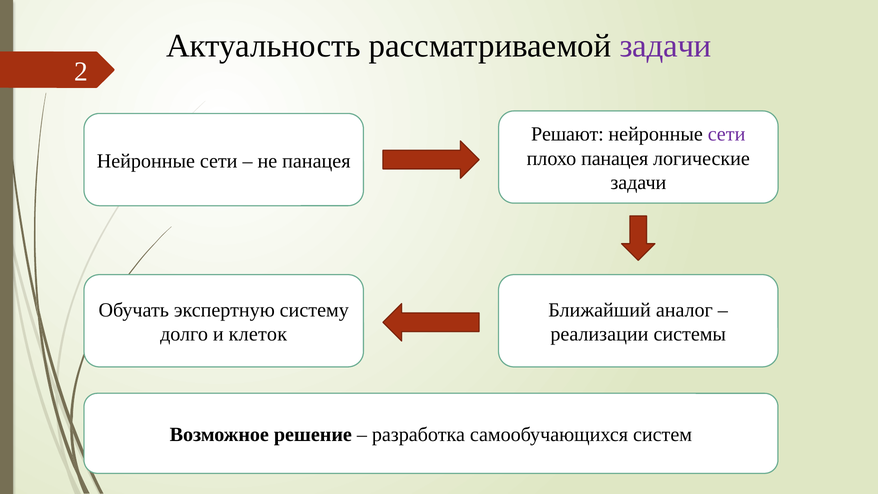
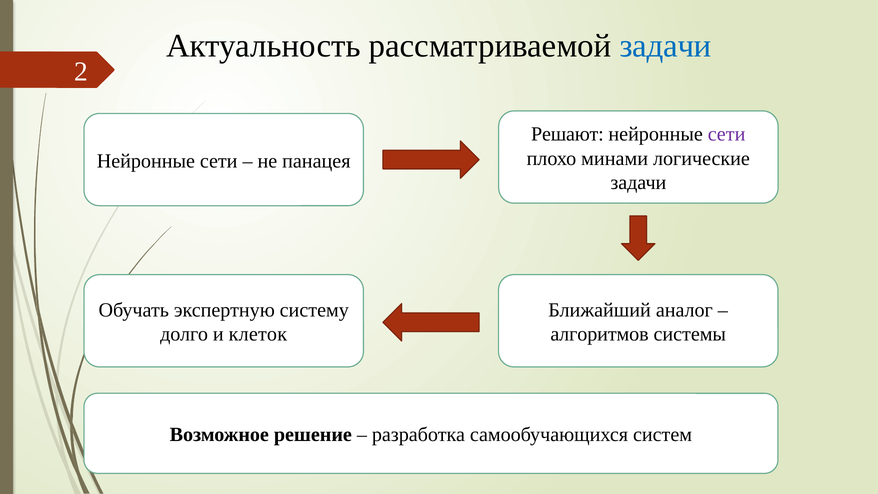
задачи colour: purple -> blue (666, 46)
плохо панацея: панацея -> минами (615, 158)
реализации: реализации -> алгоритмов (600, 334)
